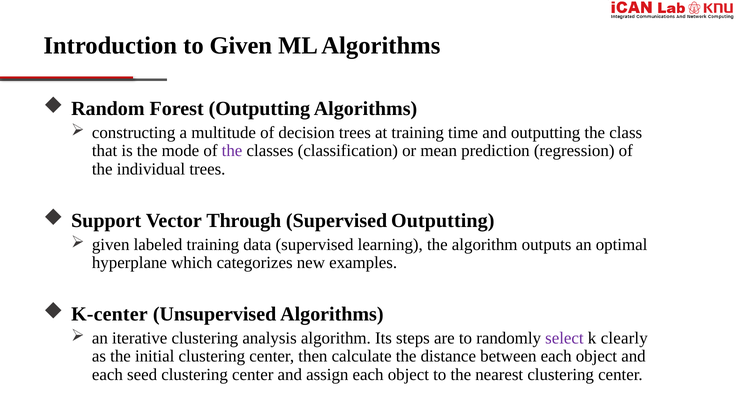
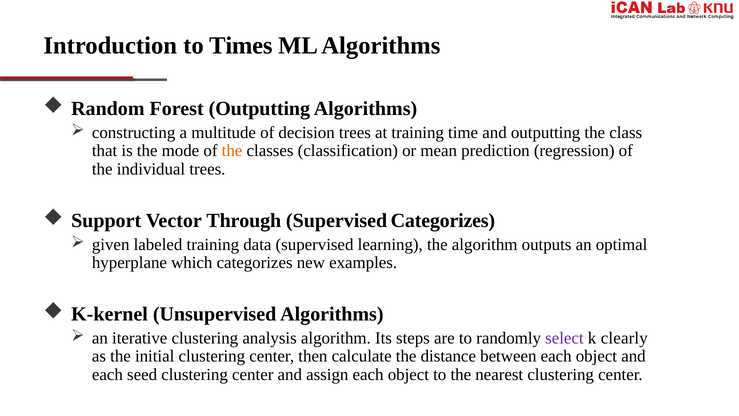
to Given: Given -> Times (241, 46)
the colour: purple -> orange (232, 151)
Supervised Outputting: Outputting -> Categorizes (443, 220)
K-center: K-center -> K-kernel (109, 314)
